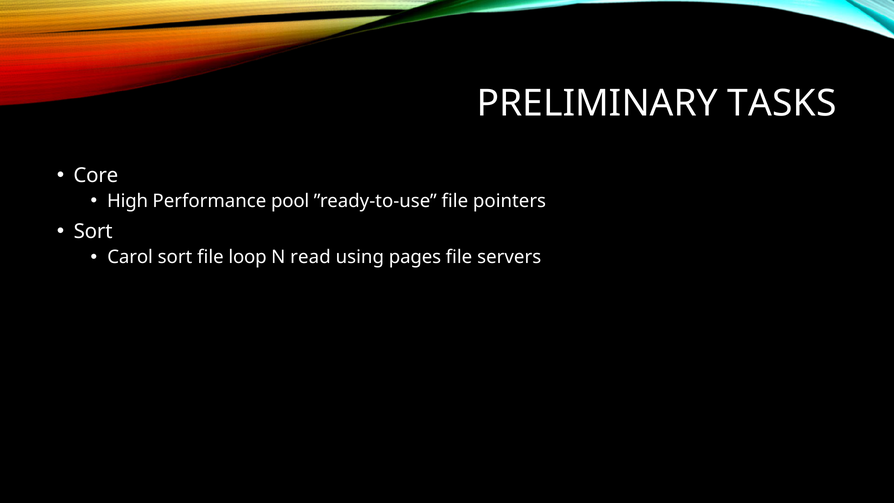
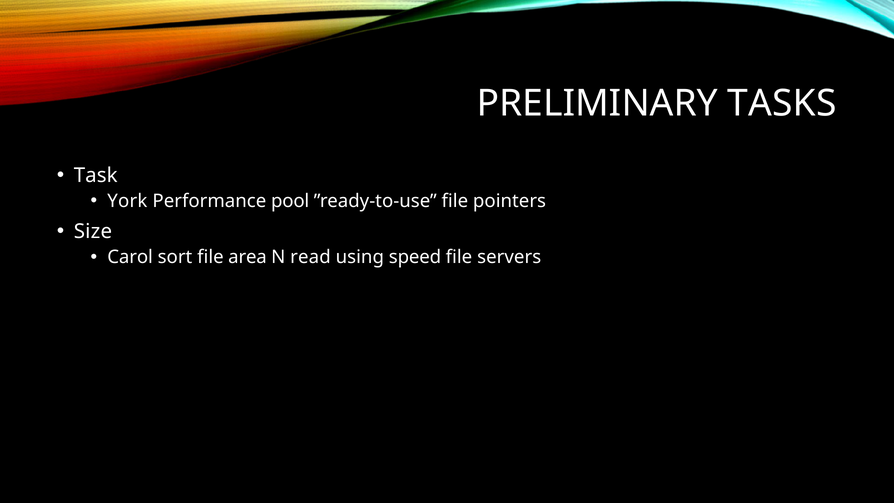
Core: Core -> Task (96, 175)
High: High -> York (127, 201)
Sort: Sort -> Size (93, 231)
loop: loop -> area (248, 257)
pages: pages -> speed (415, 257)
